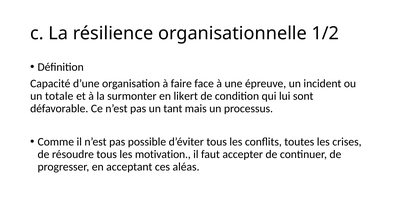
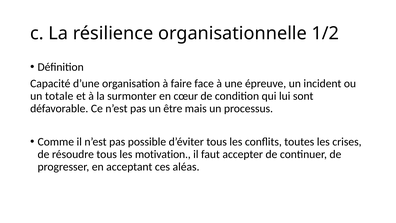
likert: likert -> cœur (186, 96)
tant: tant -> être (173, 109)
